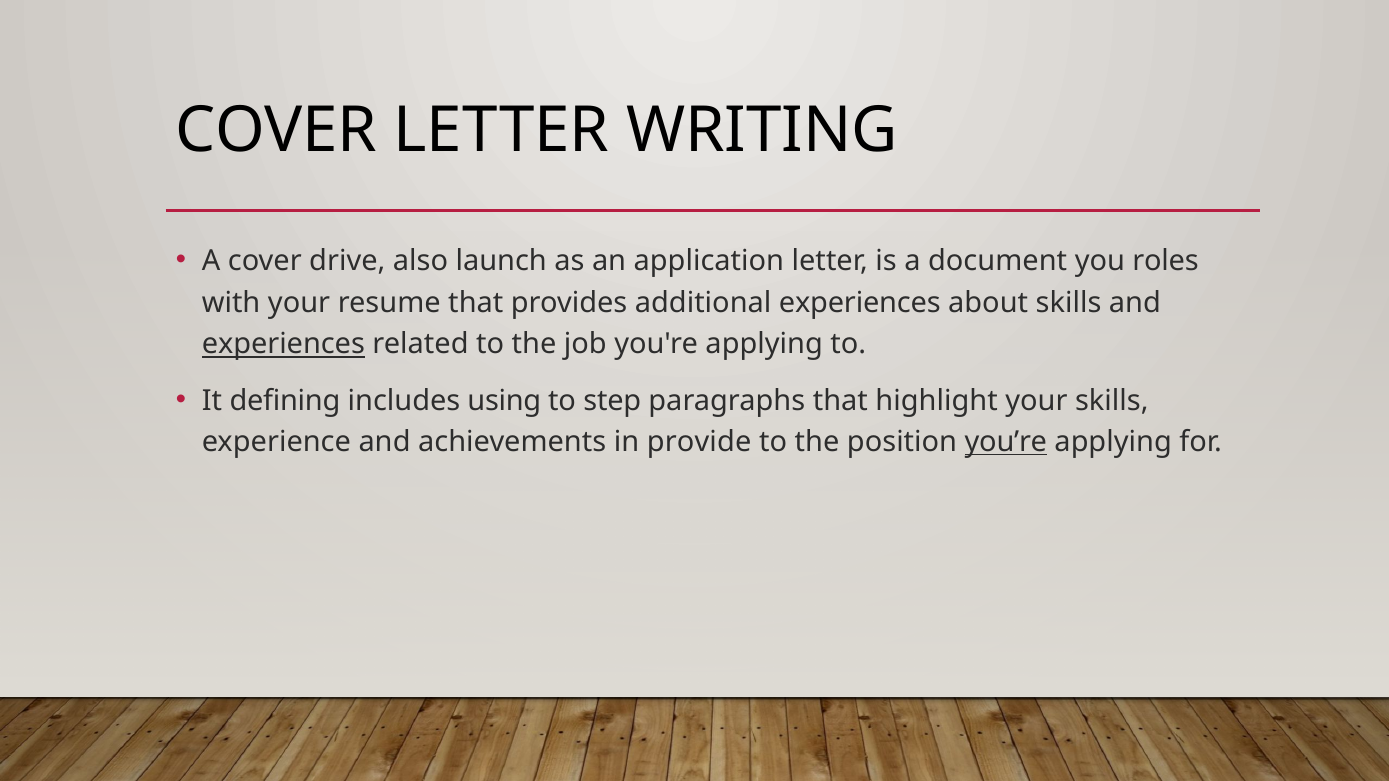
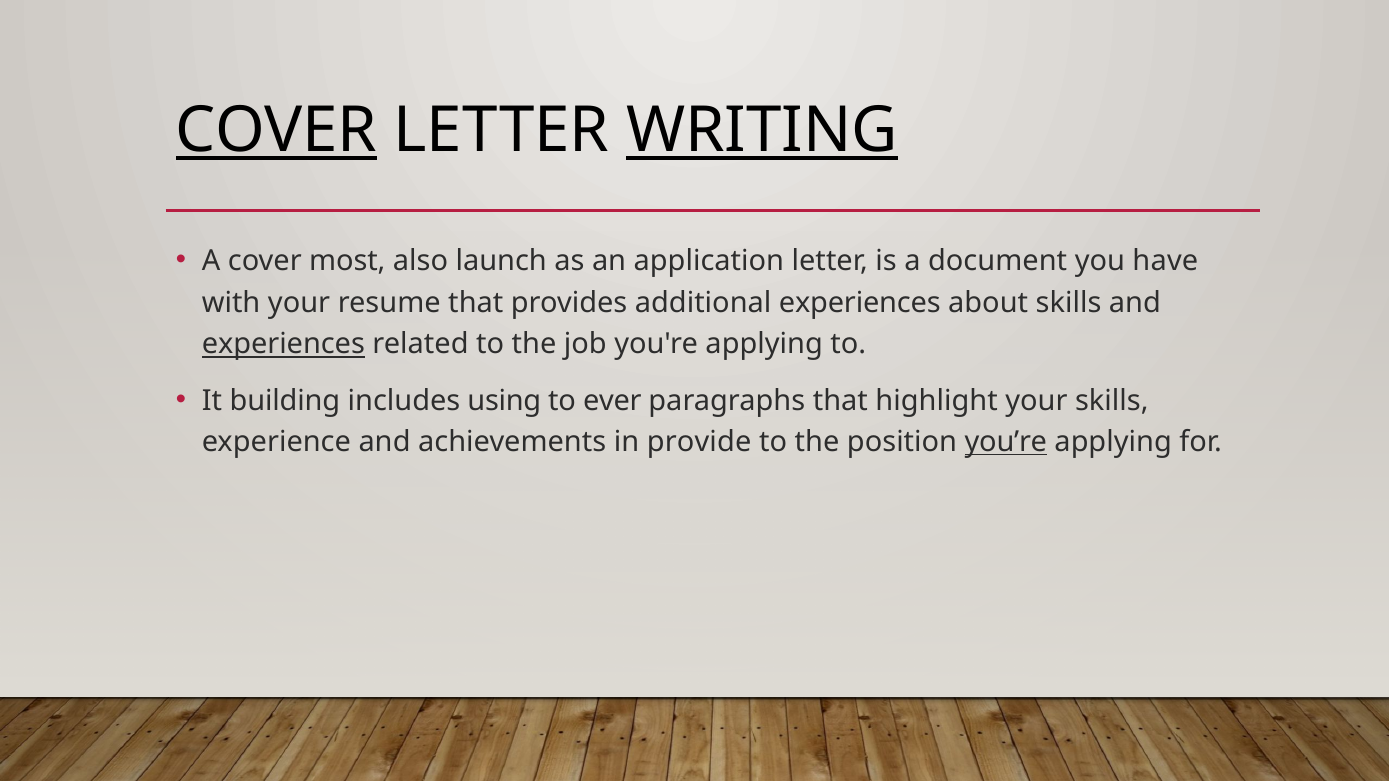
COVER underline: none -> present (277, 131)
WRITING underline: none -> present (762, 131)
drive: drive -> most (347, 261)
roles: roles -> have (1165, 261)
defining: defining -> building (285, 401)
step: step -> ever (612, 401)
